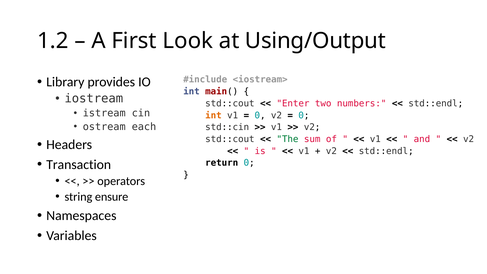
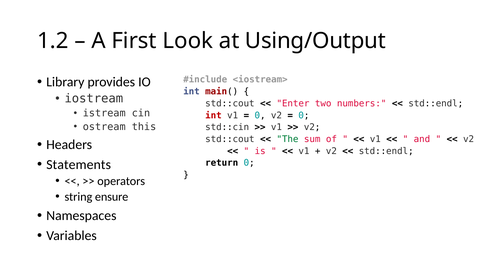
int colour: orange -> red (213, 115)
each: each -> this (144, 127)
Transaction: Transaction -> Statements (79, 164)
